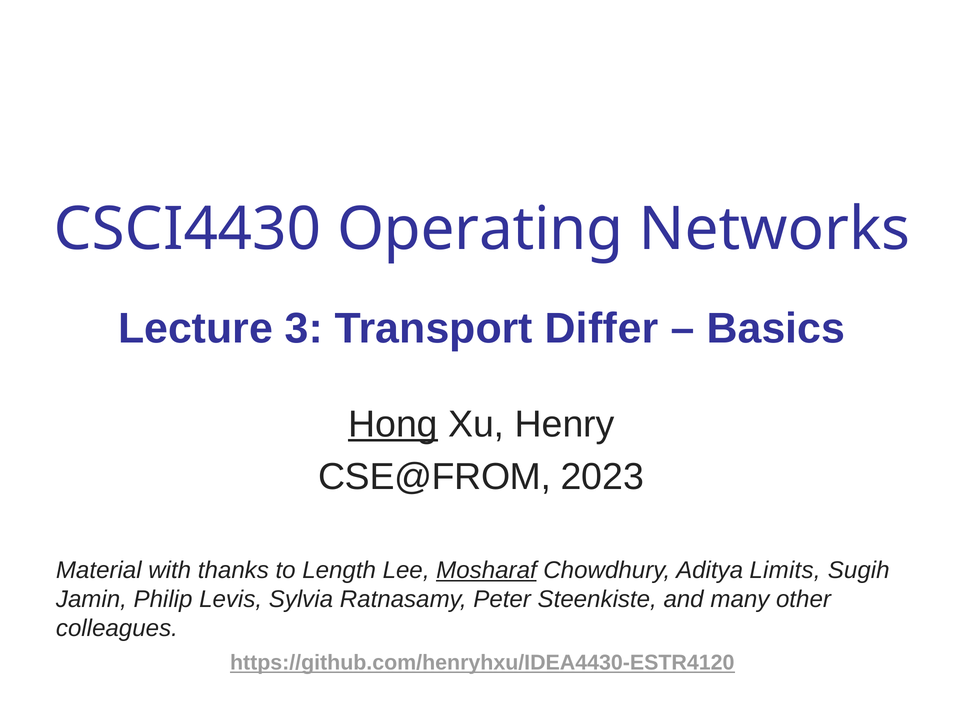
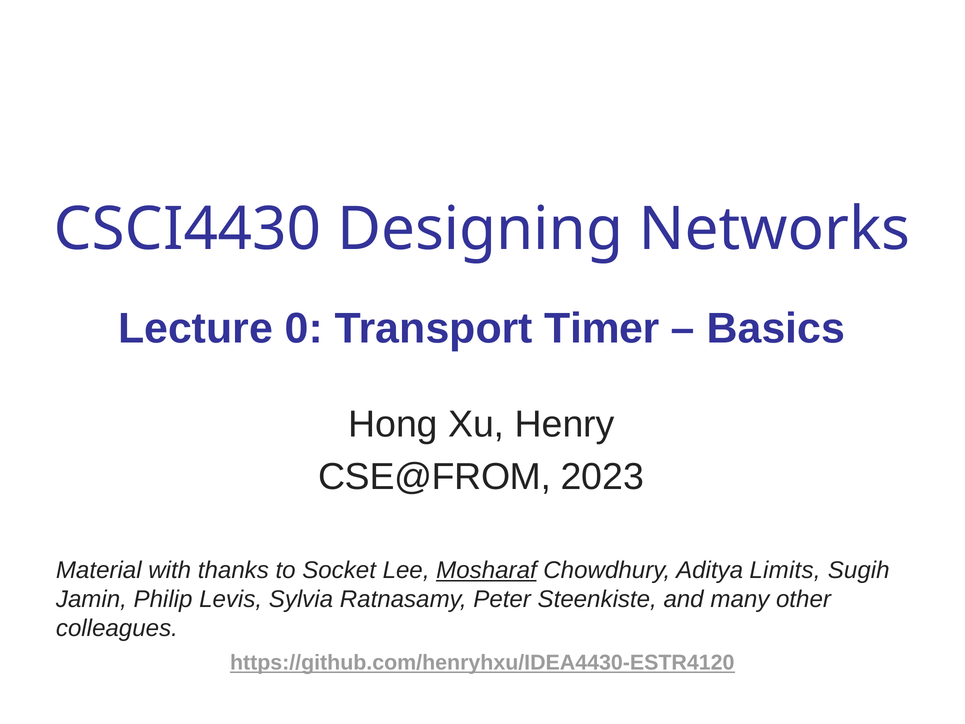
Operating: Operating -> Designing (480, 229)
3: 3 -> 0 (304, 329)
Differ: Differ -> Timer (602, 329)
Hong underline: present -> none (393, 424)
Length: Length -> Socket (339, 570)
